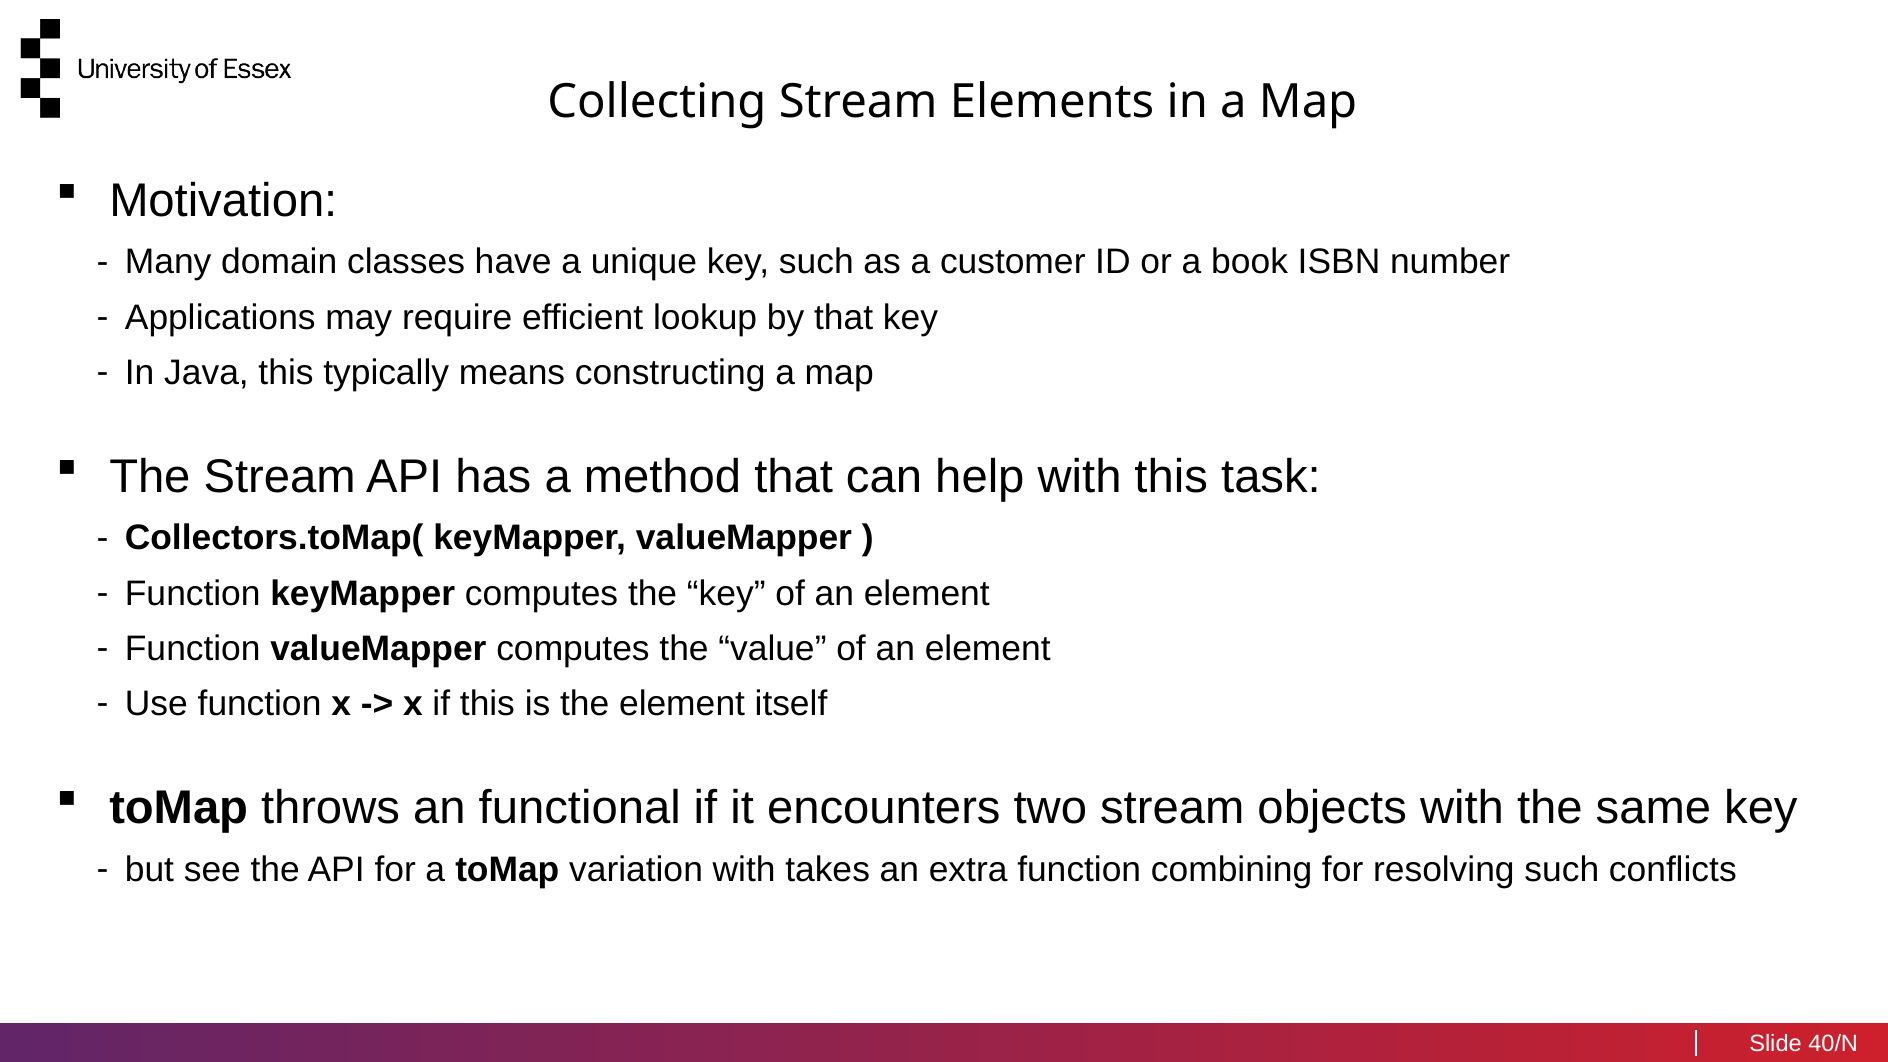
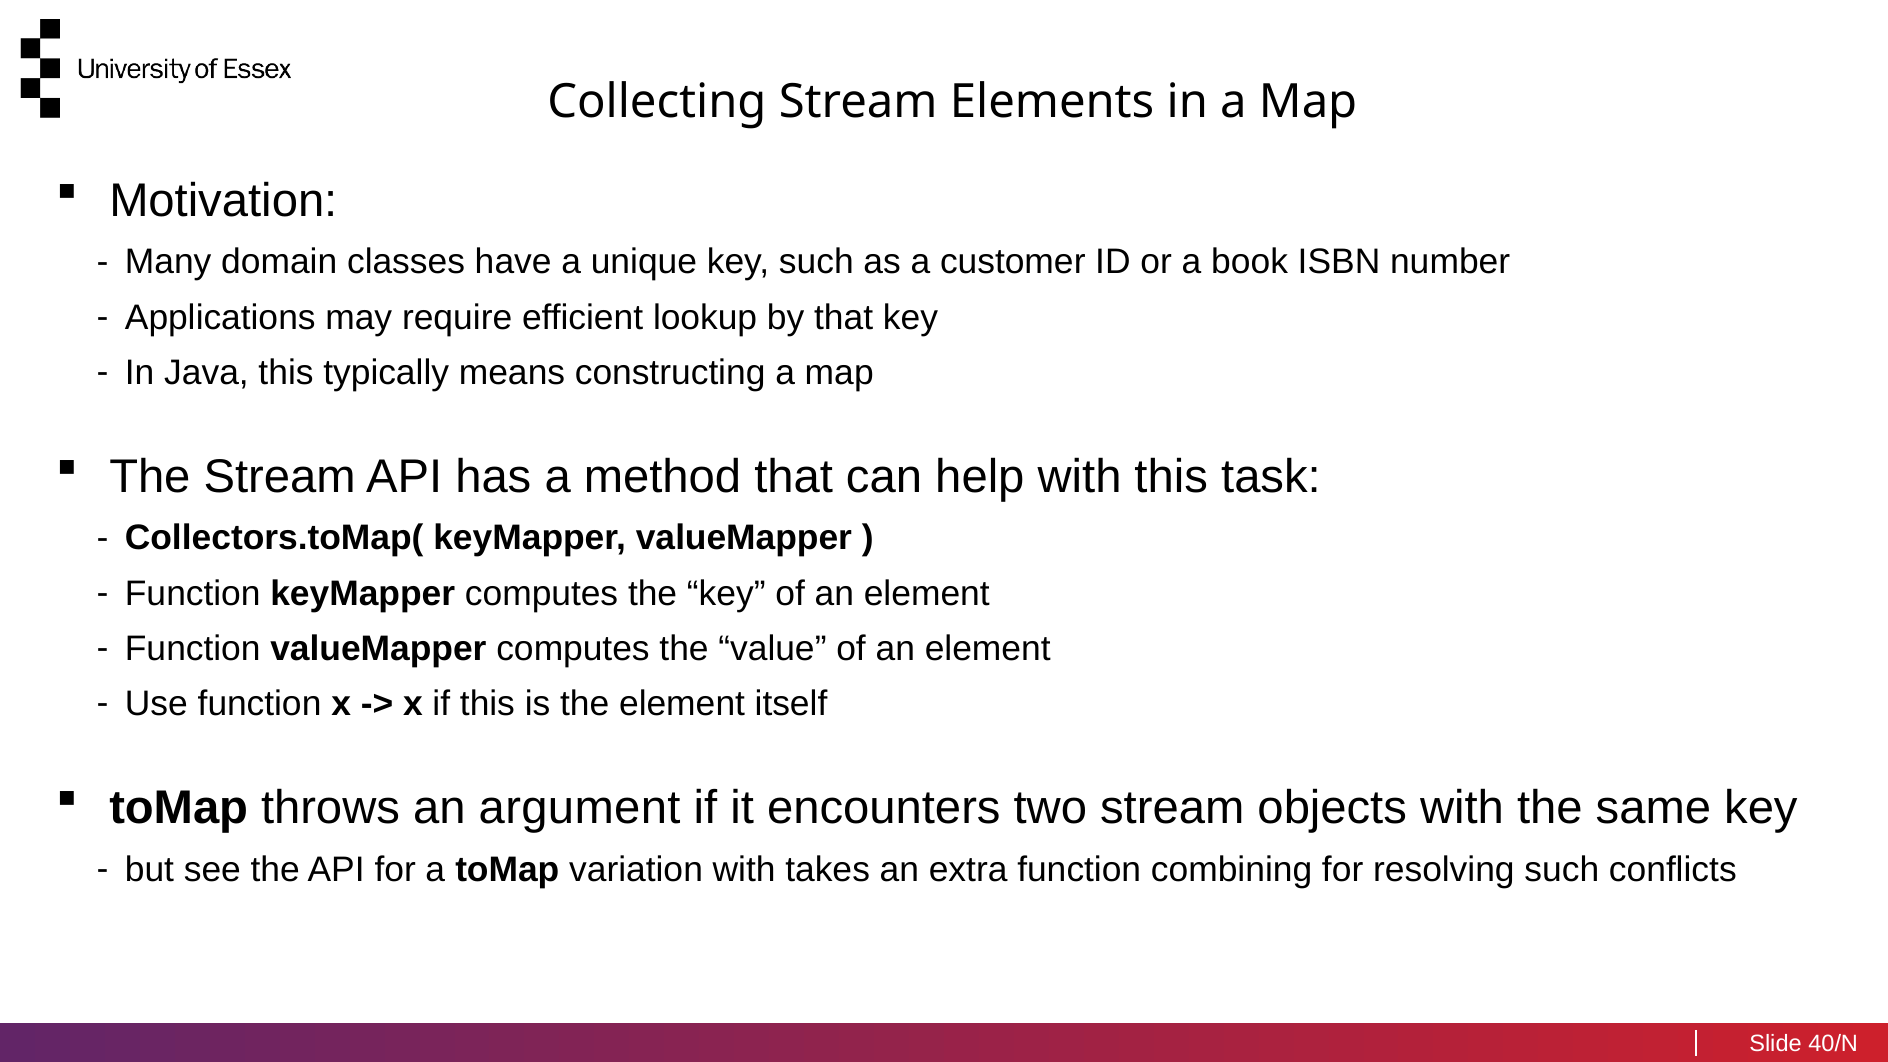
functional: functional -> argument (580, 808)
